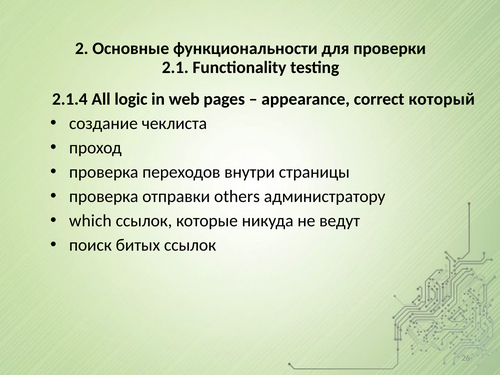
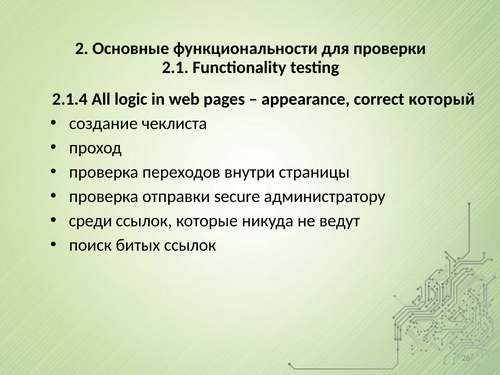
others: others -> secure (237, 196)
which: which -> среди (91, 221)
